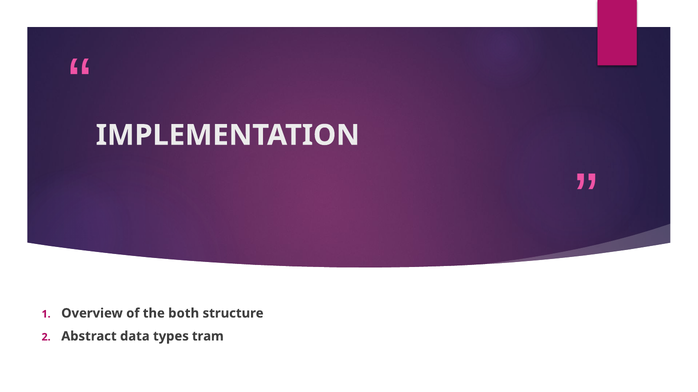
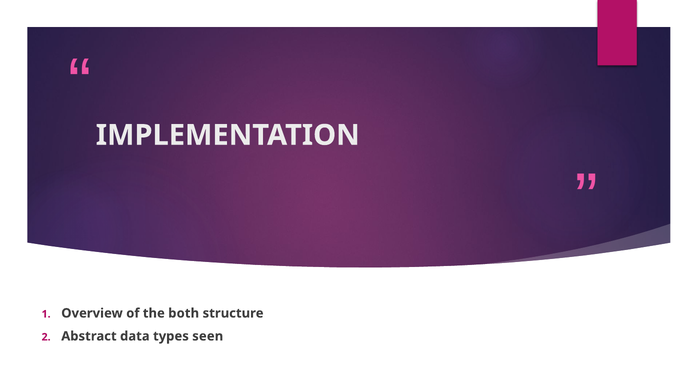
tram: tram -> seen (208, 337)
